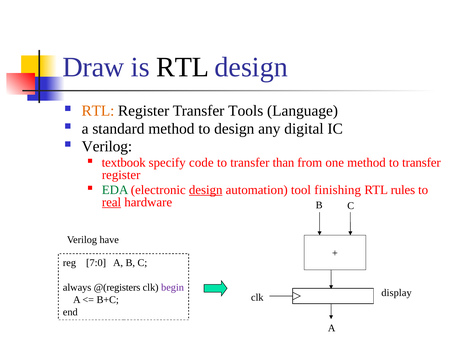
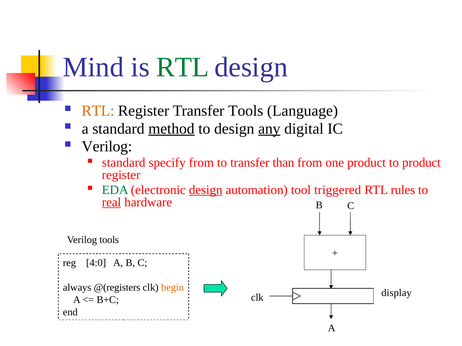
Draw: Draw -> Mind (93, 67)
RTL colour: black -> green (183, 67)
method underline: none -> present (171, 129)
any underline: none -> present (269, 129)
textbook: textbook -> standard (124, 163)
specify code: code -> from (201, 163)
one method: method -> product (367, 163)
transfer: transfer -> product (421, 163)
finishing: finishing -> triggered (338, 190)
Verilog have: have -> tools (109, 240)
7:0: 7:0 -> 4:0 (96, 263)
begin colour: purple -> orange (173, 288)
